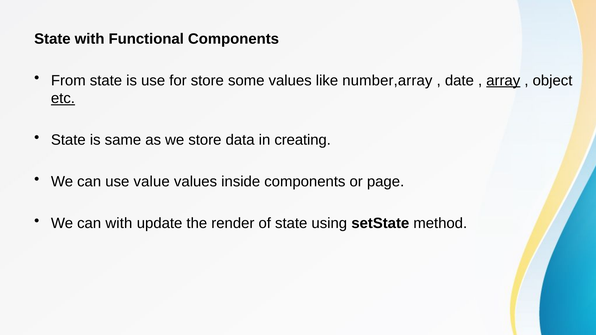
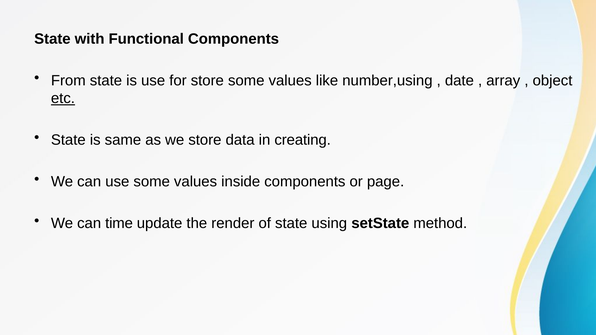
number,array: number,array -> number,using (387, 81)
array underline: present -> none (503, 81)
use value: value -> some (152, 182)
can with: with -> time (119, 224)
